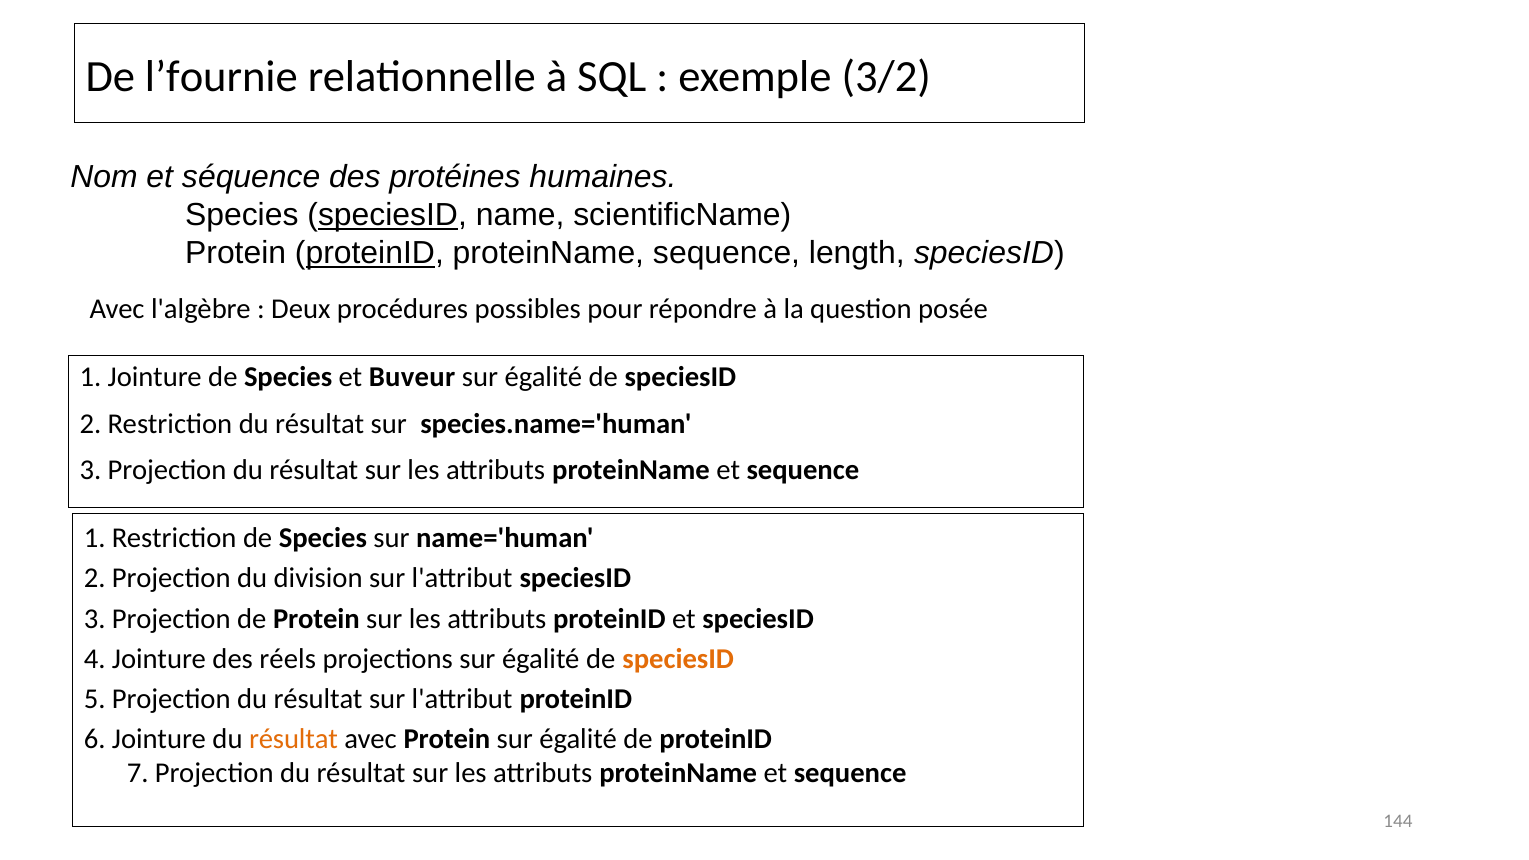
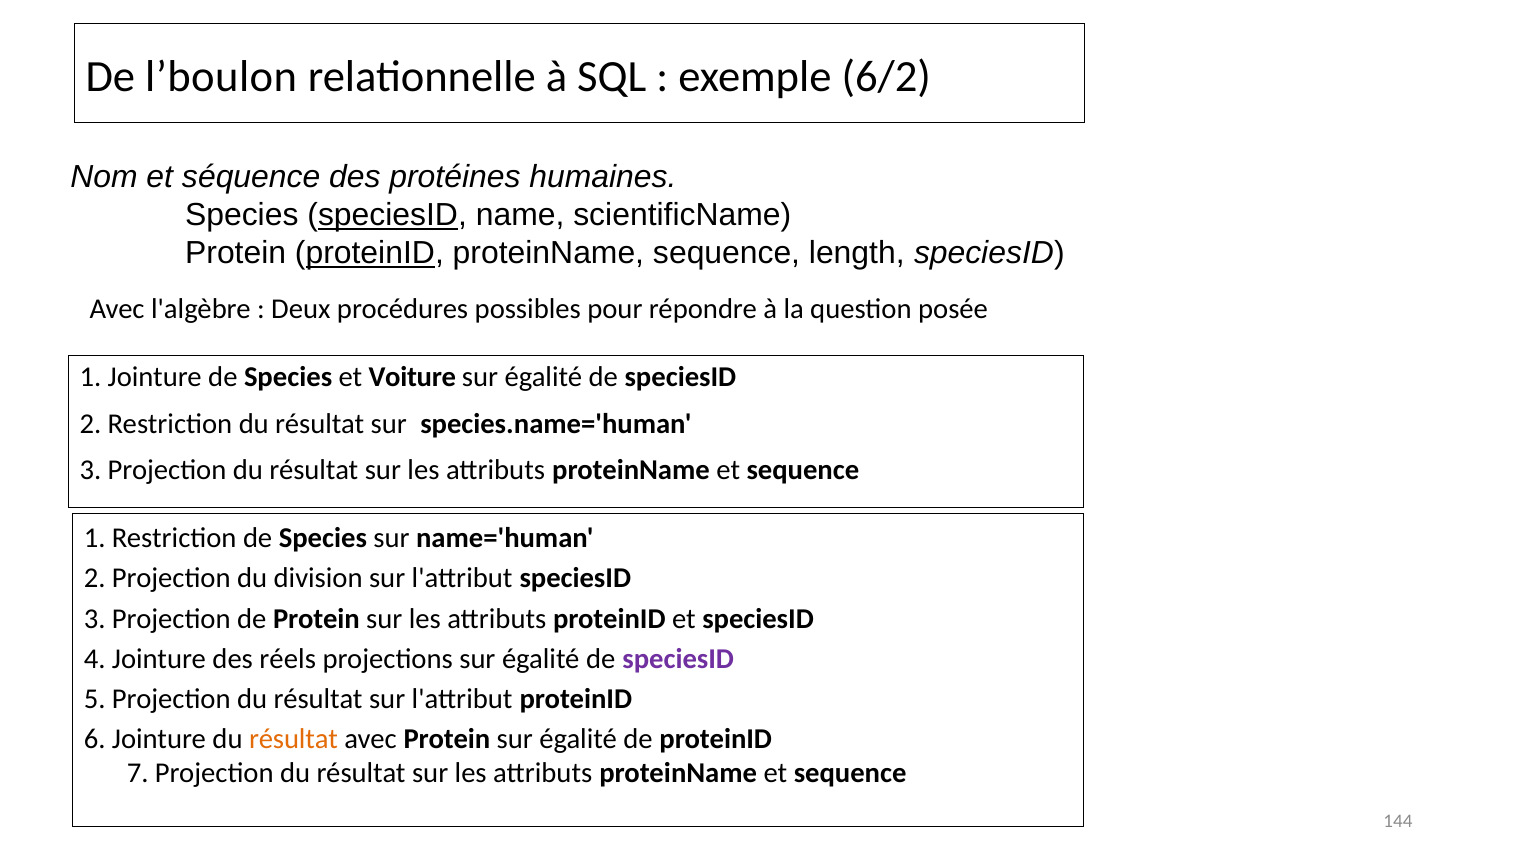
l’fournie: l’fournie -> l’boulon (221, 76)
3/2: 3/2 -> 6/2 (886, 76)
Buveur: Buveur -> Voiture (412, 377)
speciesID colour: orange -> purple (678, 659)
